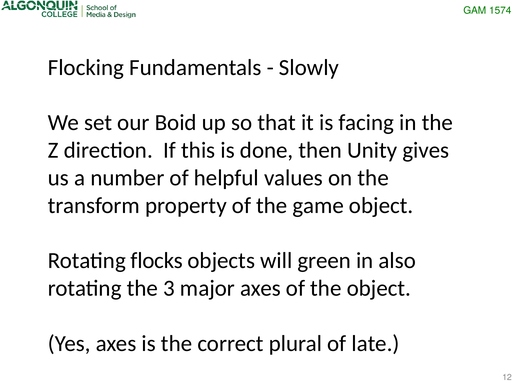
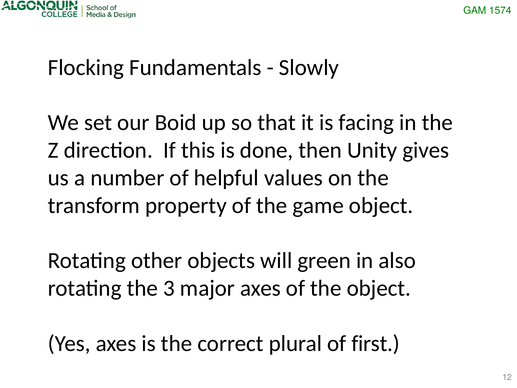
flocks: flocks -> other (157, 261)
late: late -> first (376, 343)
